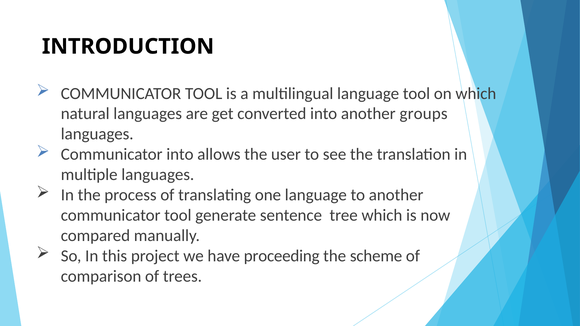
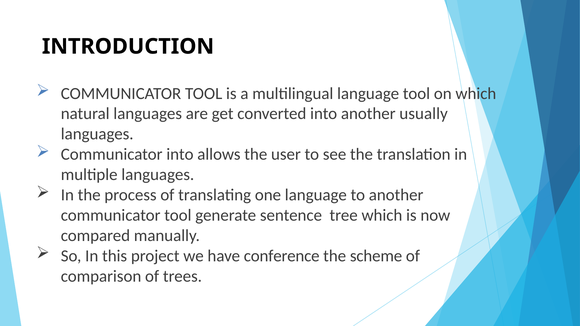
groups: groups -> usually (424, 114)
proceeding: proceeding -> conference (282, 256)
